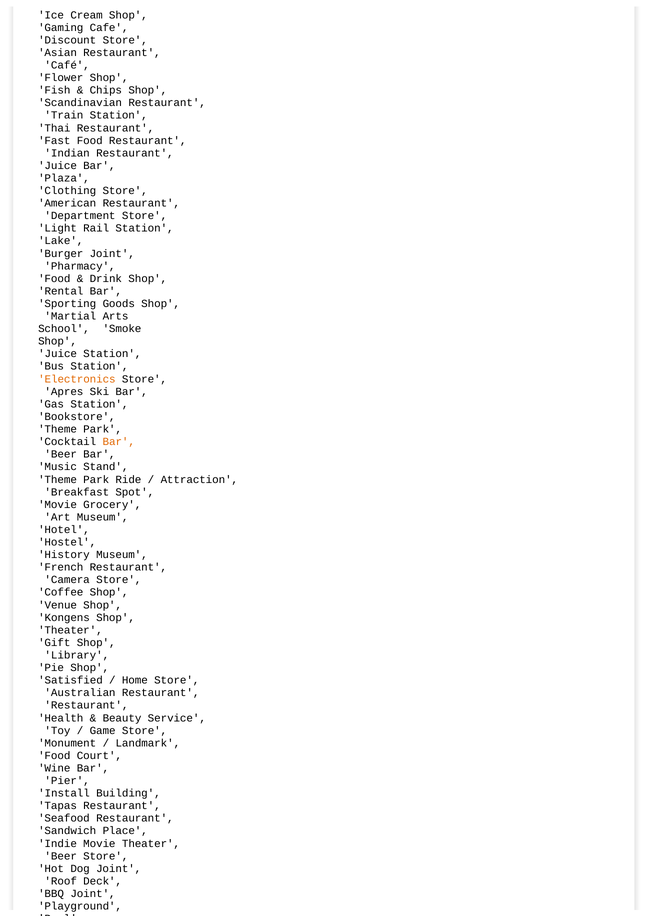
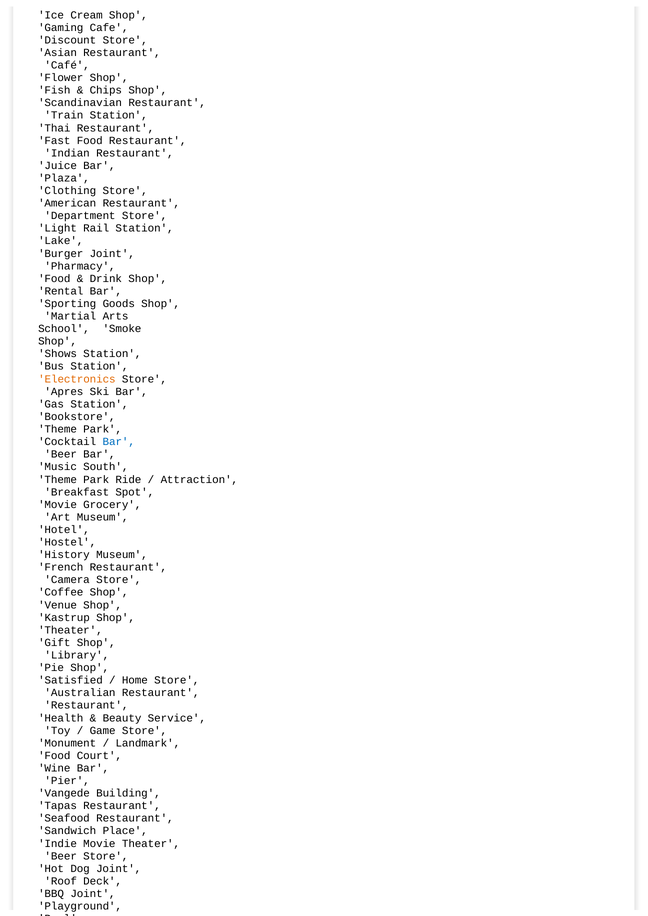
Juice: Juice -> Shows (58, 354)
Bar colour: orange -> blue (119, 442)
Stand: Stand -> South (106, 467)
Kongens: Kongens -> Kastrup (64, 618)
Install: Install -> Vangede (64, 794)
